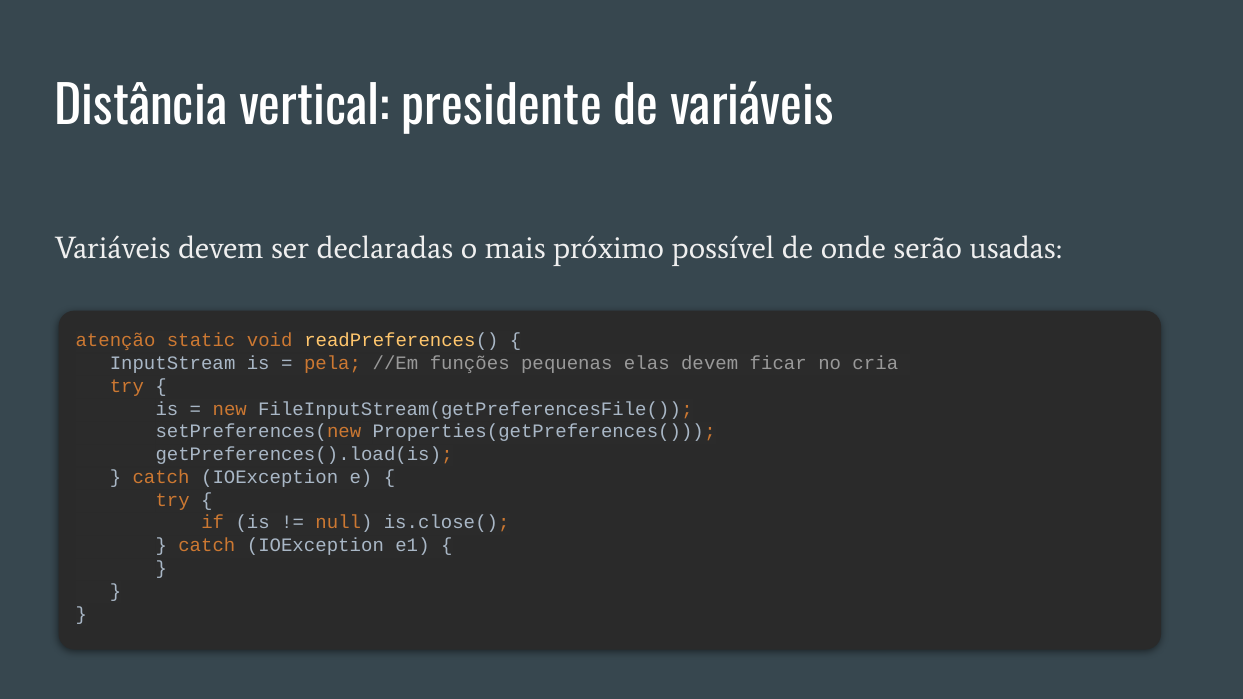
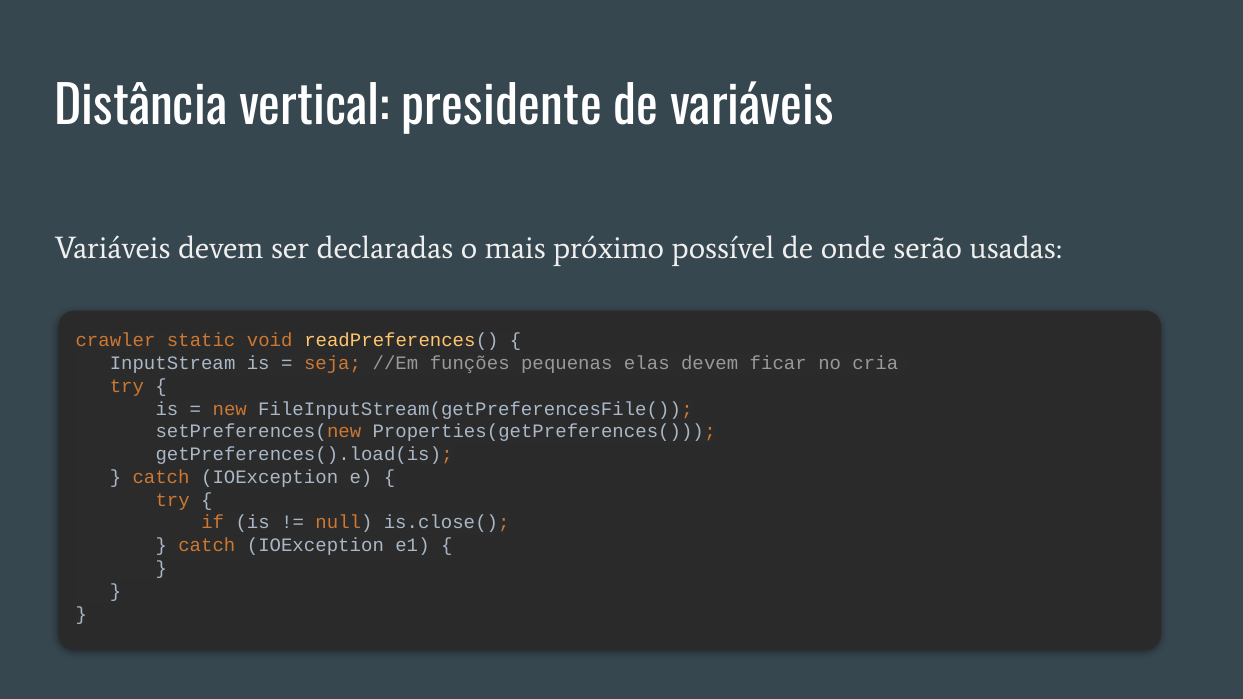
atenção: atenção -> crawler (115, 340)
pela: pela -> seja (333, 363)
